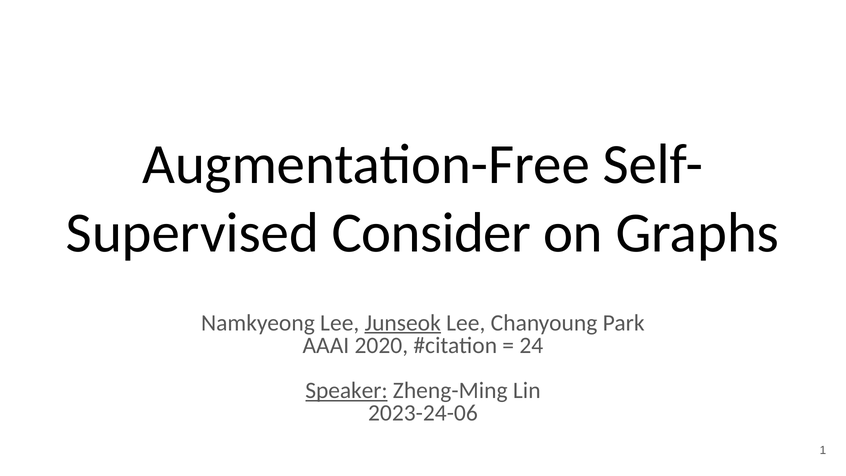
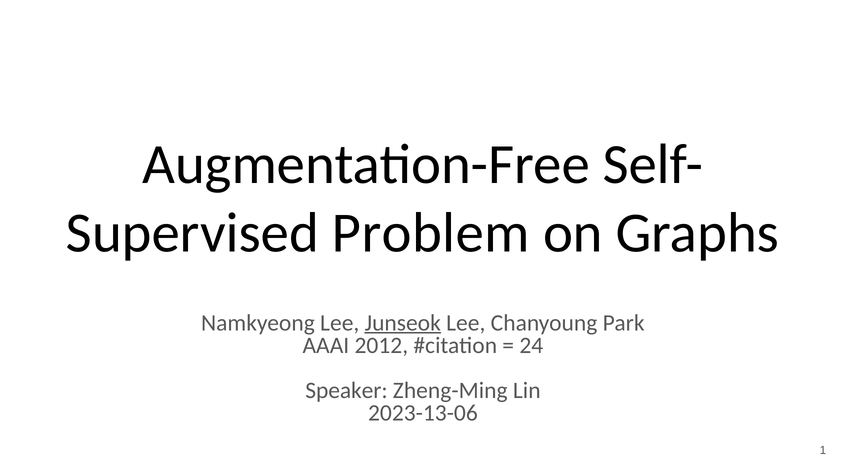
Consider: Consider -> Problem (431, 233)
2020: 2020 -> 2012 (381, 345)
Speaker underline: present -> none (346, 390)
2023-24-06: 2023-24-06 -> 2023-13-06 (423, 413)
